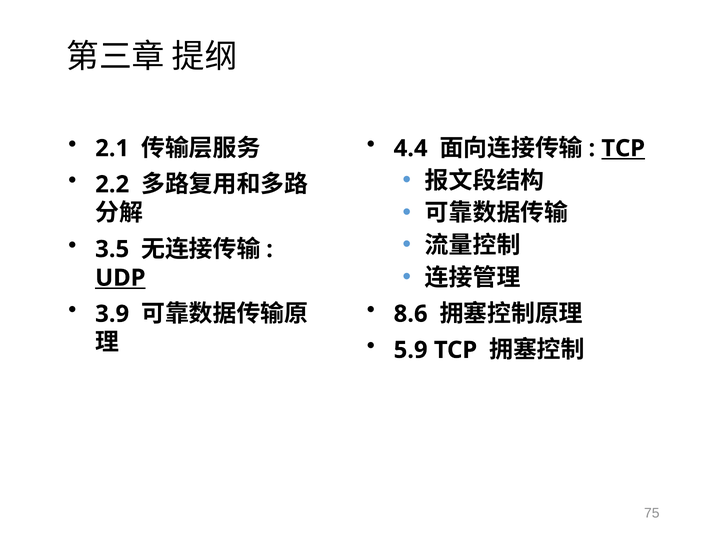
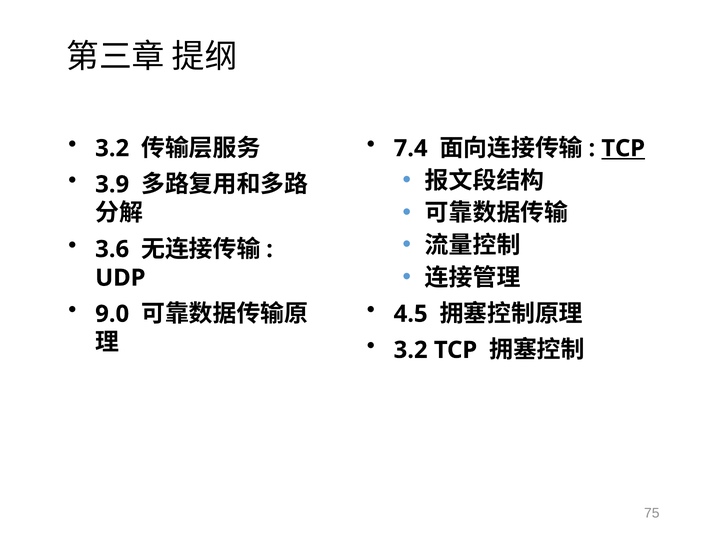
2.1: 2.1 -> 3.2 (112, 148)
4.4: 4.4 -> 7.4 (411, 148)
2.2: 2.2 -> 3.9 (112, 184)
3.5: 3.5 -> 3.6 (112, 249)
UDP underline: present -> none (120, 278)
8.6: 8.6 -> 4.5 (411, 314)
3.9: 3.9 -> 9.0 (112, 314)
5.9: 5.9 -> 3.2 (411, 350)
